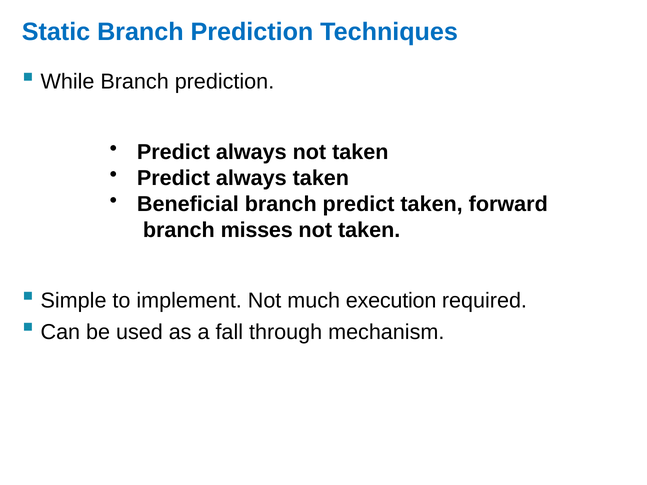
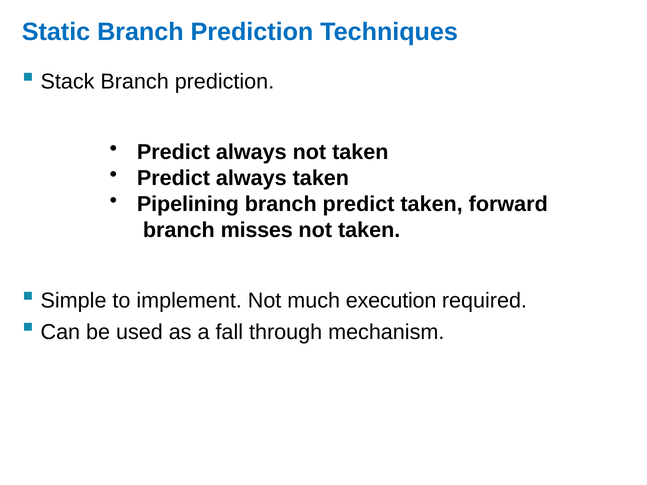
While: While -> Stack (68, 82)
Beneficial: Beneficial -> Pipelining (188, 204)
